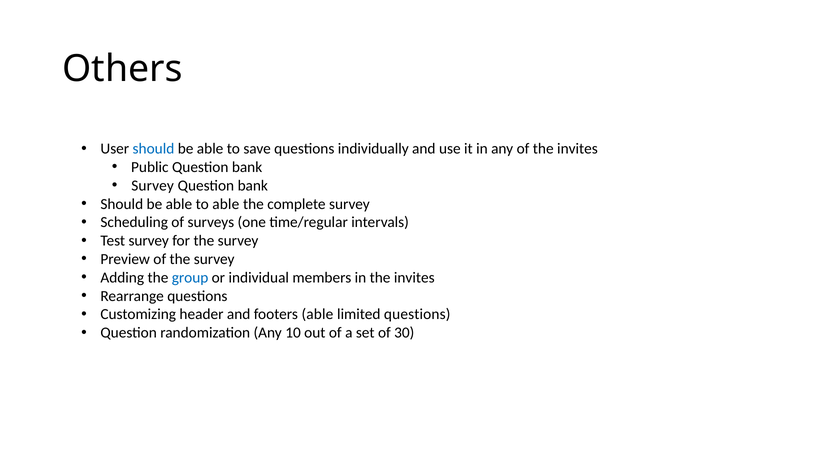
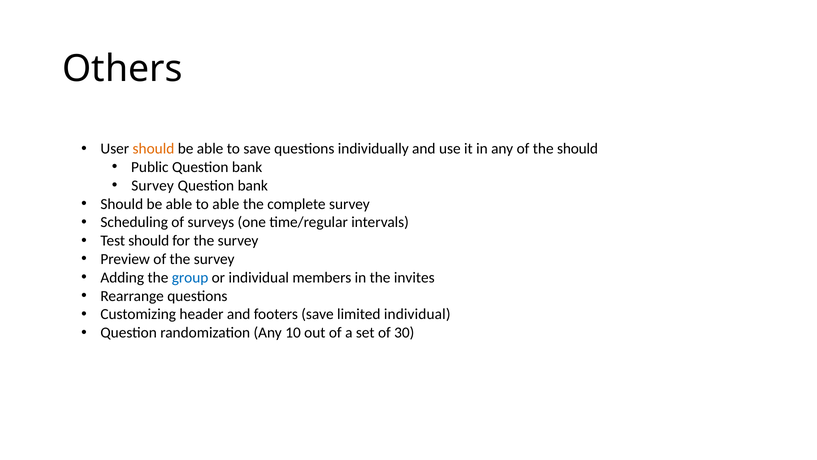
should colour: blue -> orange (153, 149)
of the invites: invites -> should (578, 149)
Test survey: survey -> should (149, 241)
footers able: able -> save (318, 314)
limited questions: questions -> individual (417, 314)
